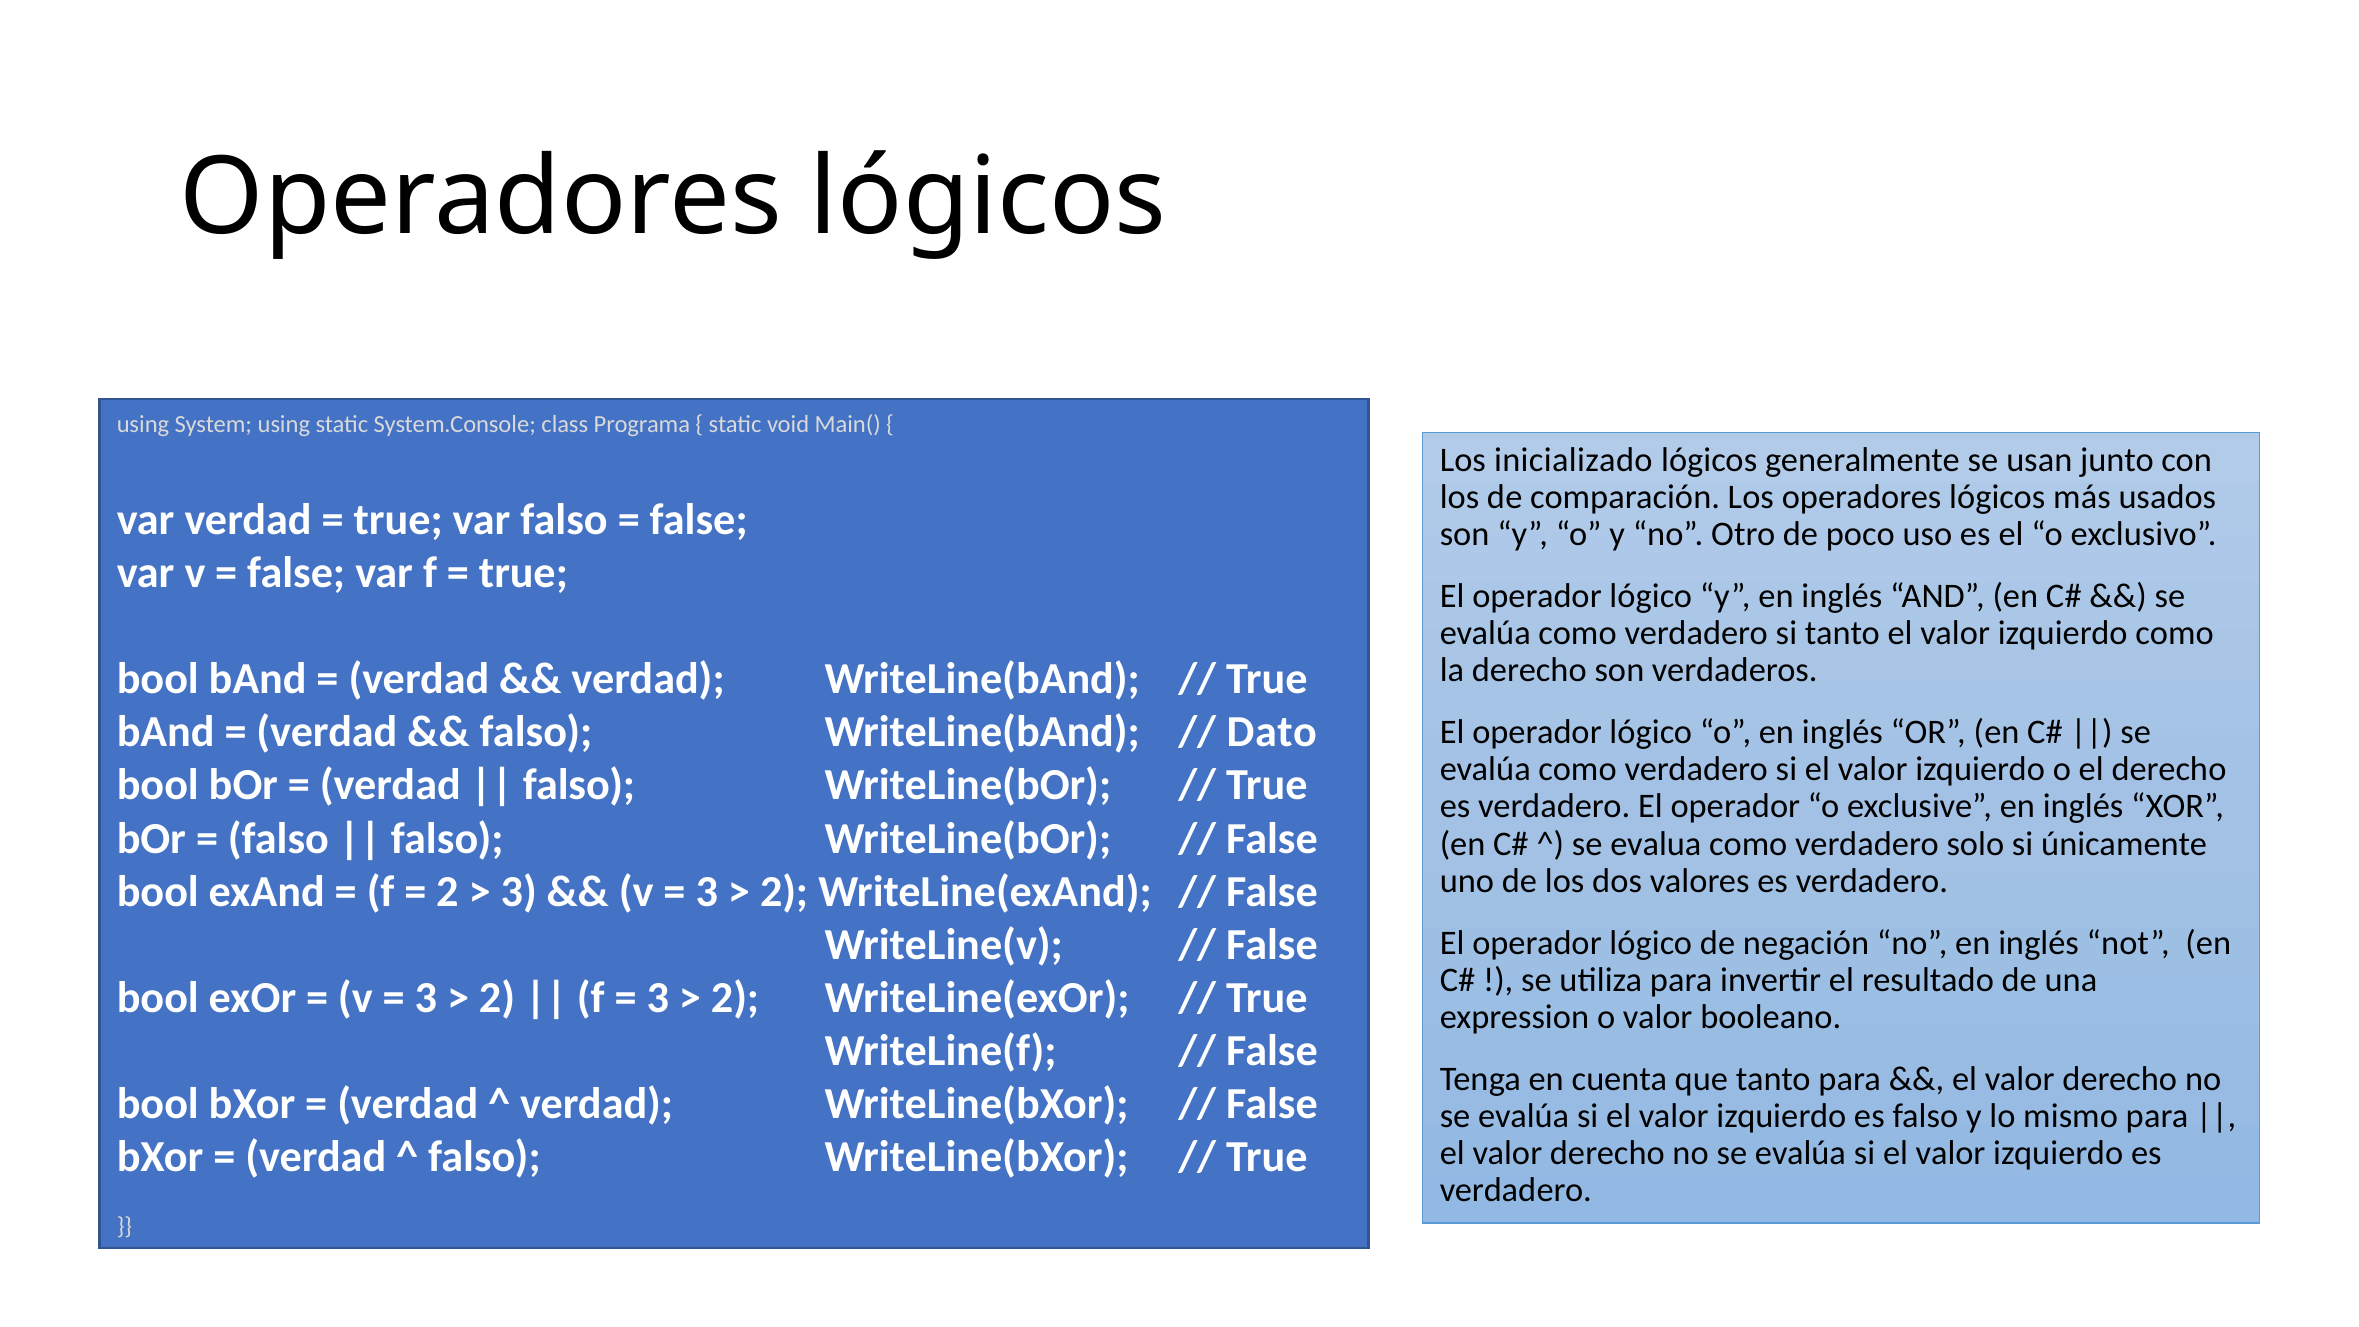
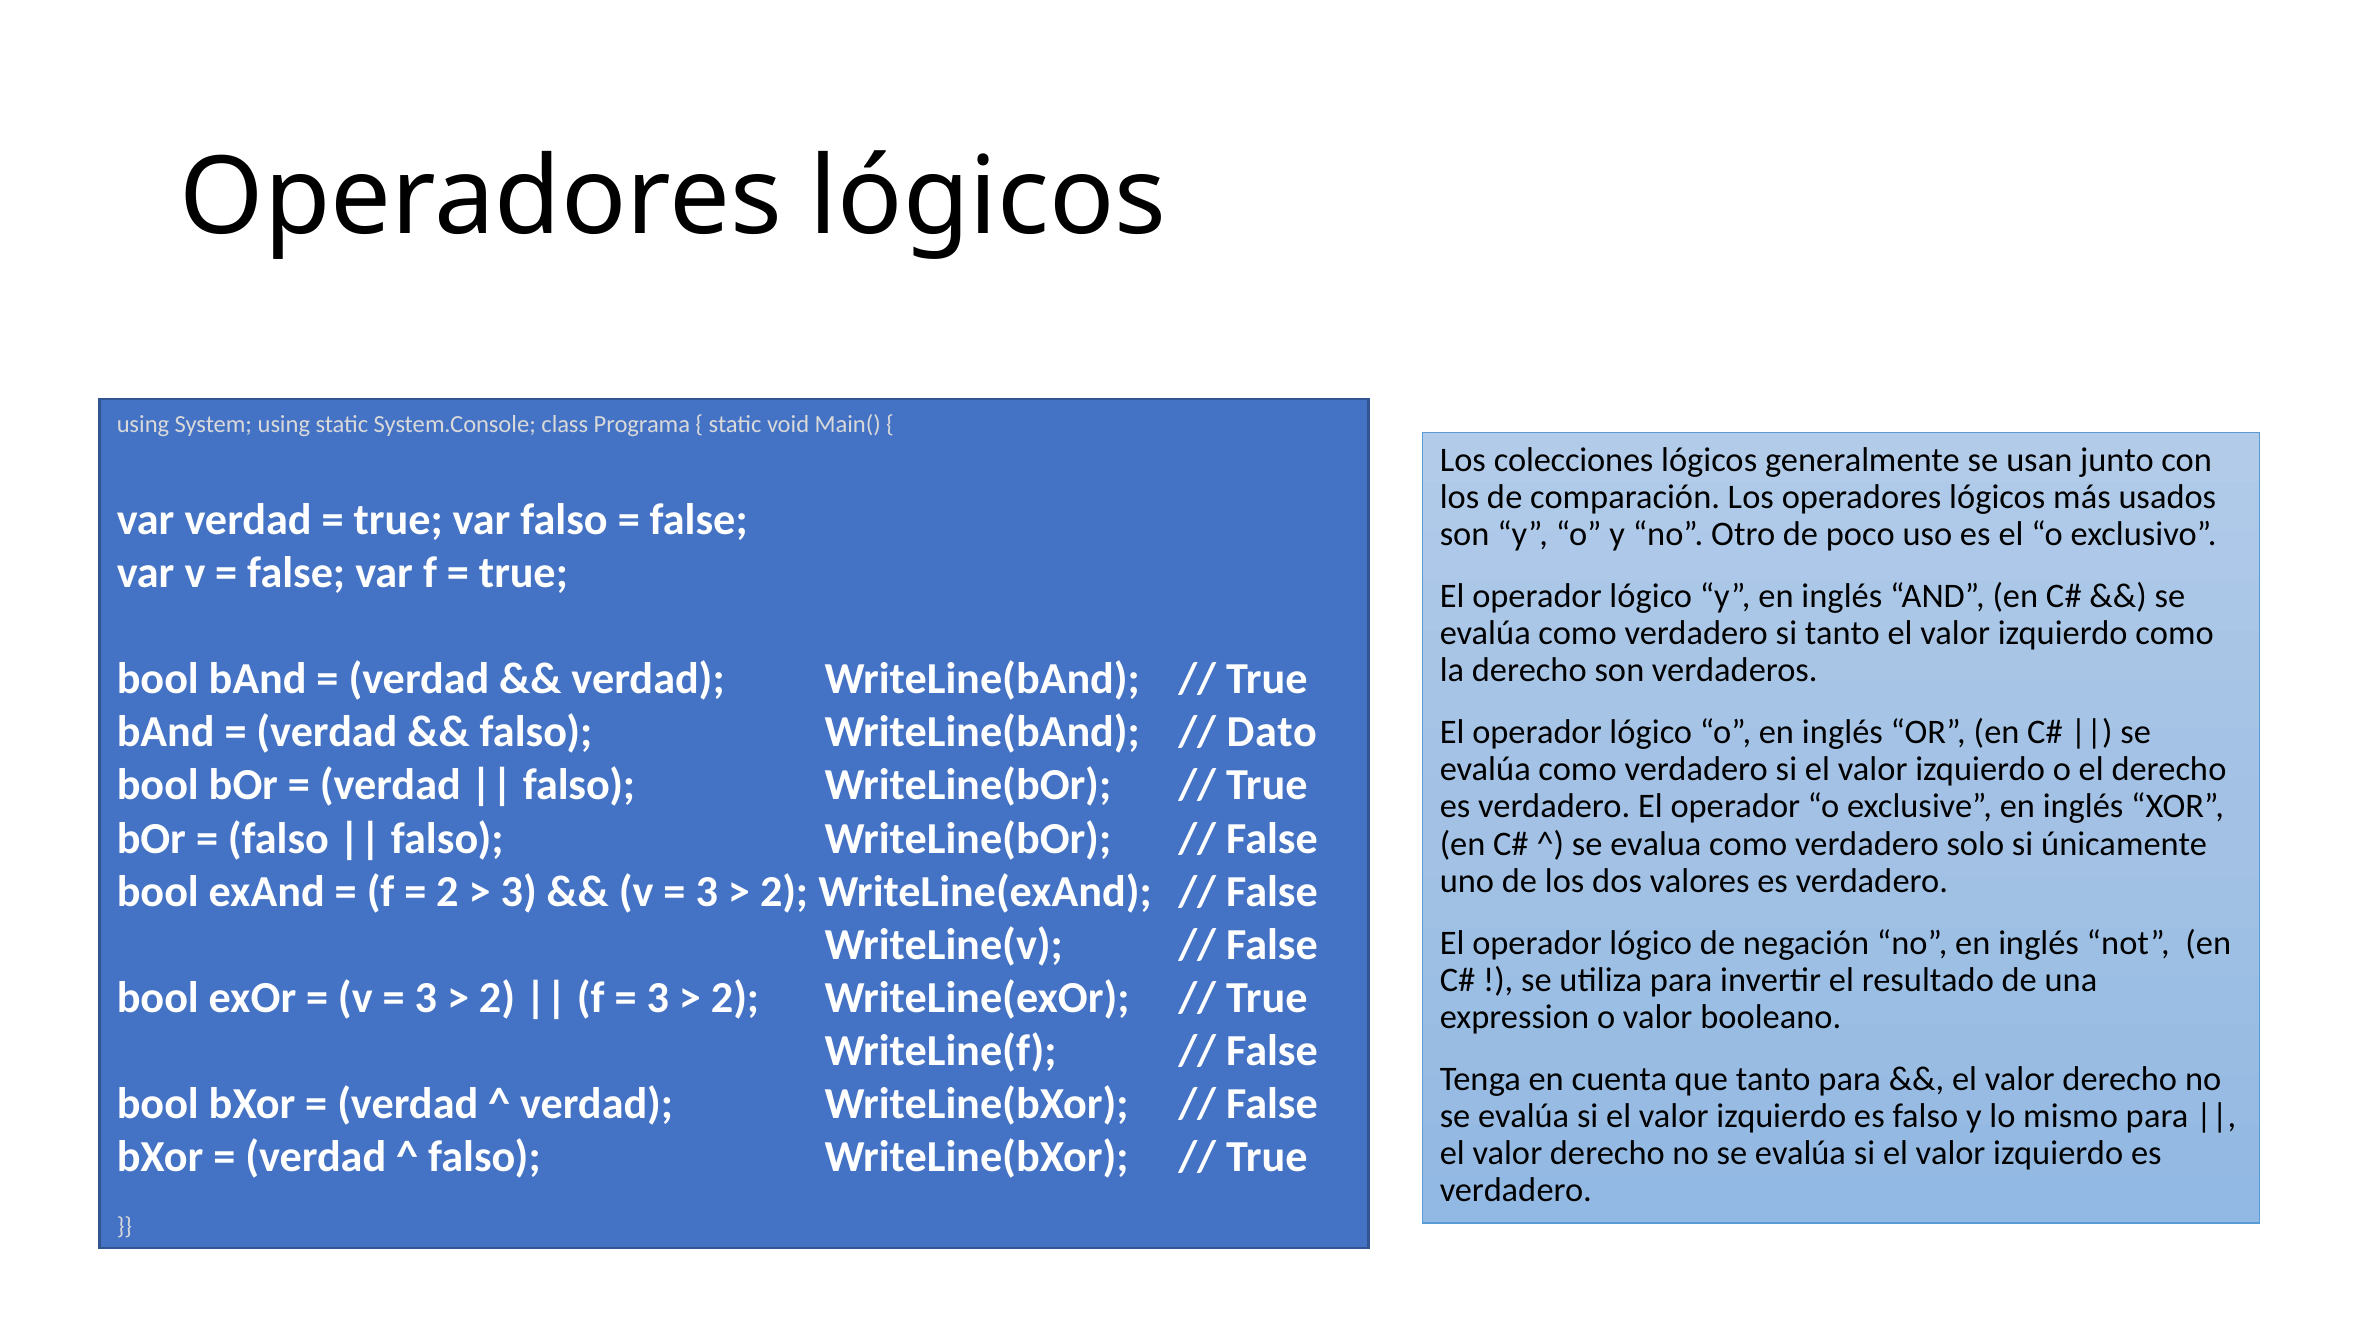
inicializado: inicializado -> colecciones (1574, 460)
